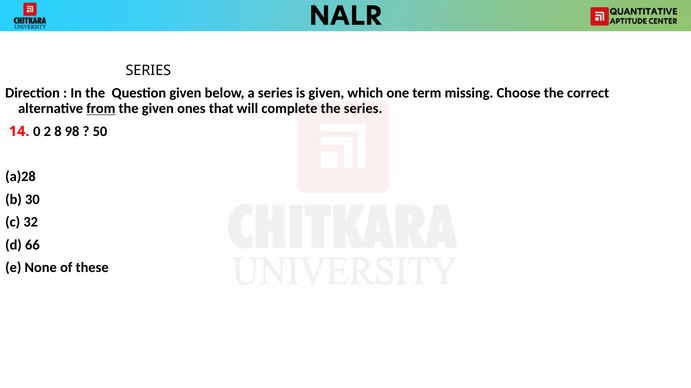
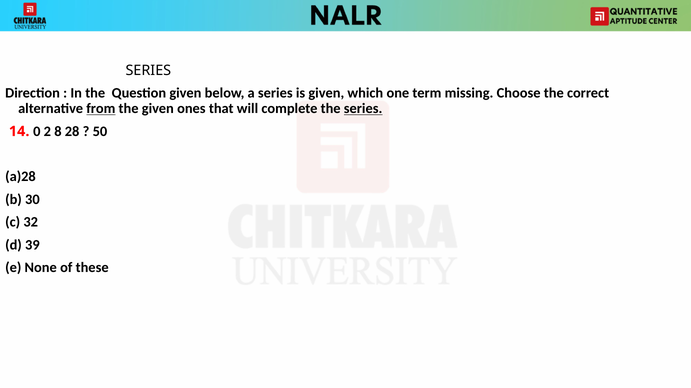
series underline: none -> present (363, 109)
98: 98 -> 28 (72, 132)
66: 66 -> 39 (32, 245)
